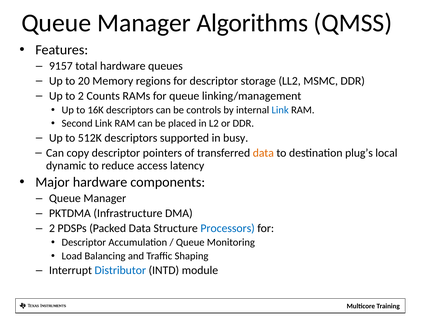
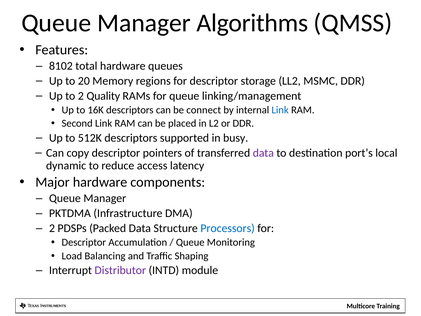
9157: 9157 -> 8102 (61, 66)
Counts: Counts -> Quality (103, 96)
controls: controls -> connect (204, 110)
data colour: orange -> purple (263, 153)
plug’s: plug’s -> port’s (359, 153)
Distributor colour: blue -> purple (120, 270)
